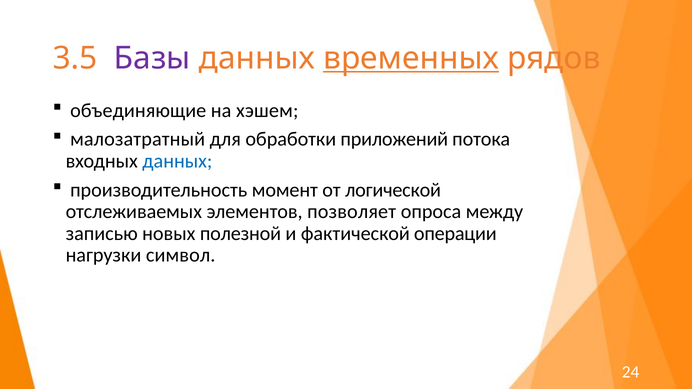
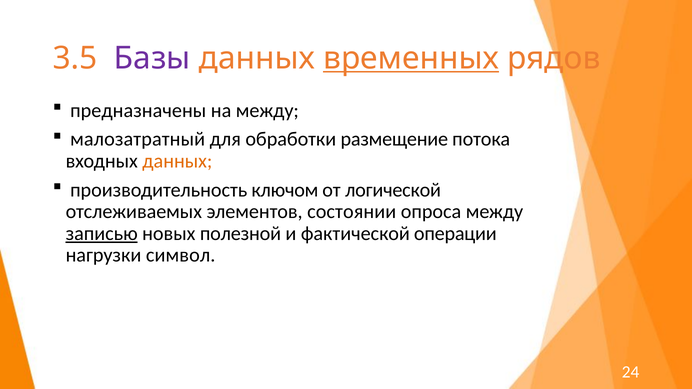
объединяющие: объединяющие -> предназначены (138, 110)
на хэшем: хэшем -> между (267, 110)
приложений: приложений -> размещение (394, 139)
данных colour: blue -> orange (177, 161)
момент: момент -> ключом (285, 190)
позволяет: позволяет -> состоянии (352, 212)
записью underline: none -> present (102, 234)
